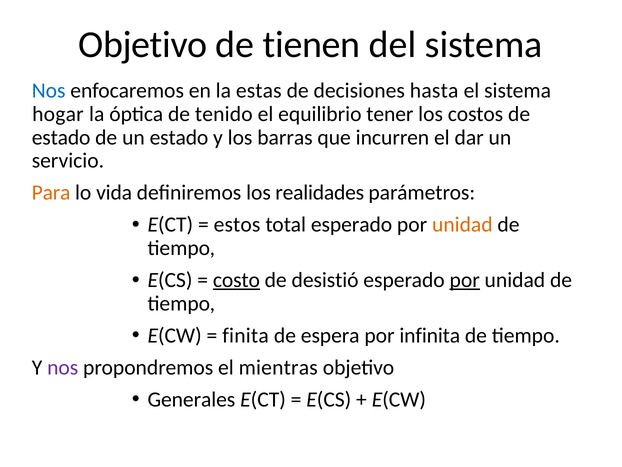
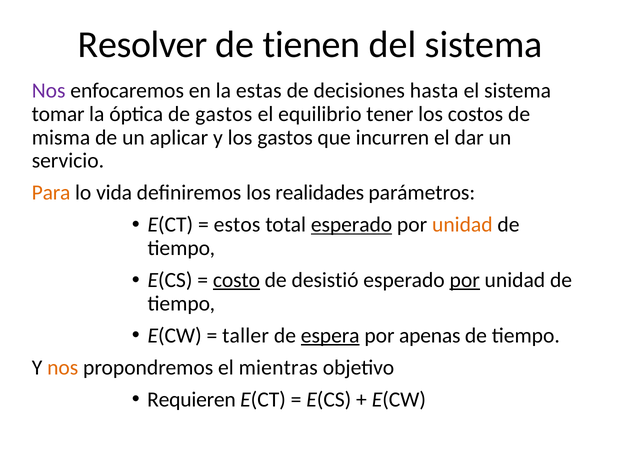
Objetivo: Objetivo -> Resolver (143, 45)
Nos colour: blue -> purple (49, 91)
hogar: hogar -> tomar (58, 114)
de tenido: tenido -> gastos (224, 114)
estado: estado -> misma (61, 137)
un estado: estado -> aplicar (179, 137)
los barras: barras -> gastos (285, 137)
esperado underline: none -> present (352, 225)
finita: finita -> taller (246, 335)
espera underline: none -> present (330, 335)
infinita: infinita -> apenas (430, 335)
nos colour: purple -> orange (63, 367)
Generales: Generales -> Requieren (191, 399)
